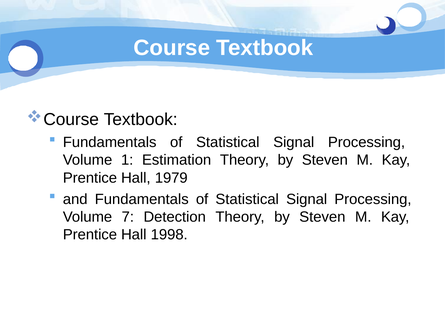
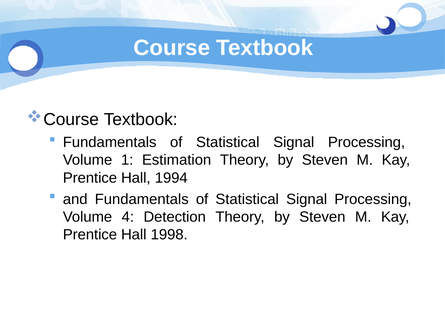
1979: 1979 -> 1994 (171, 178)
7: 7 -> 4 (128, 217)
